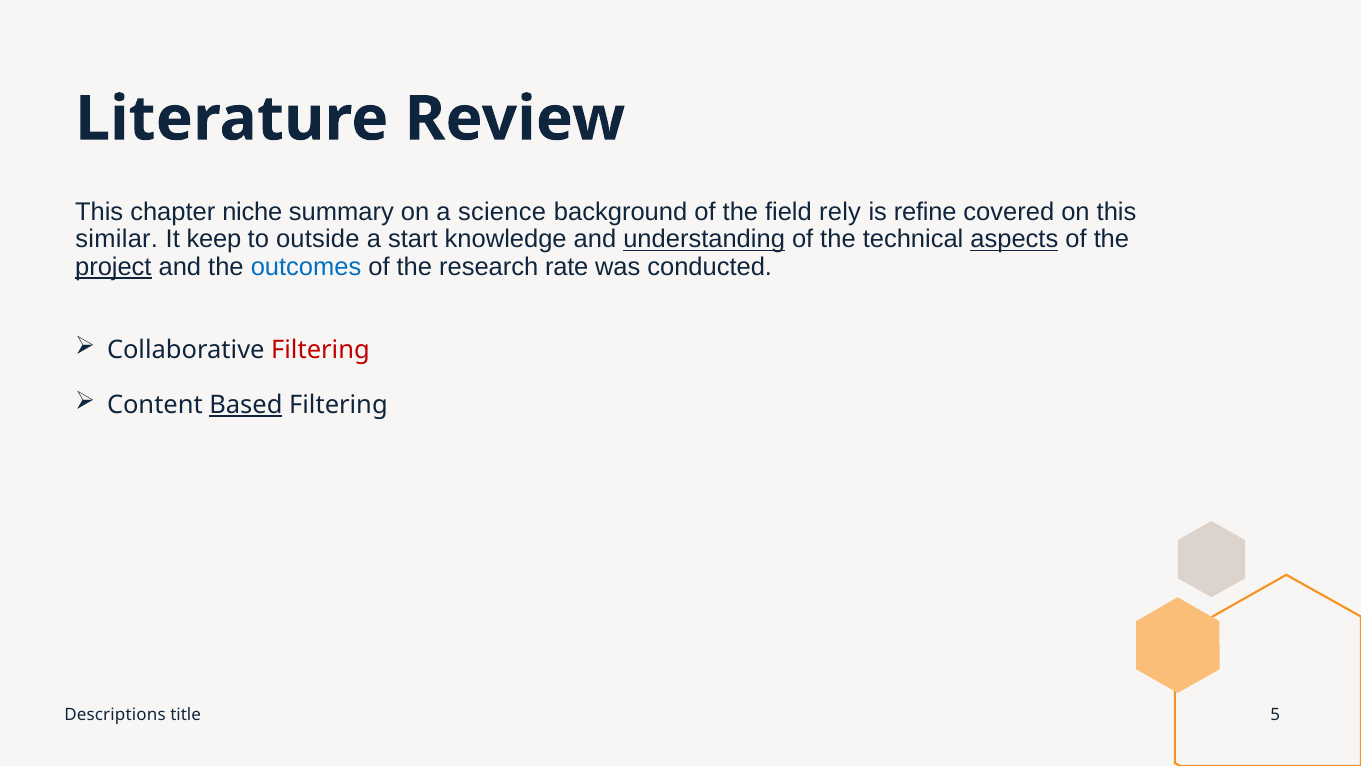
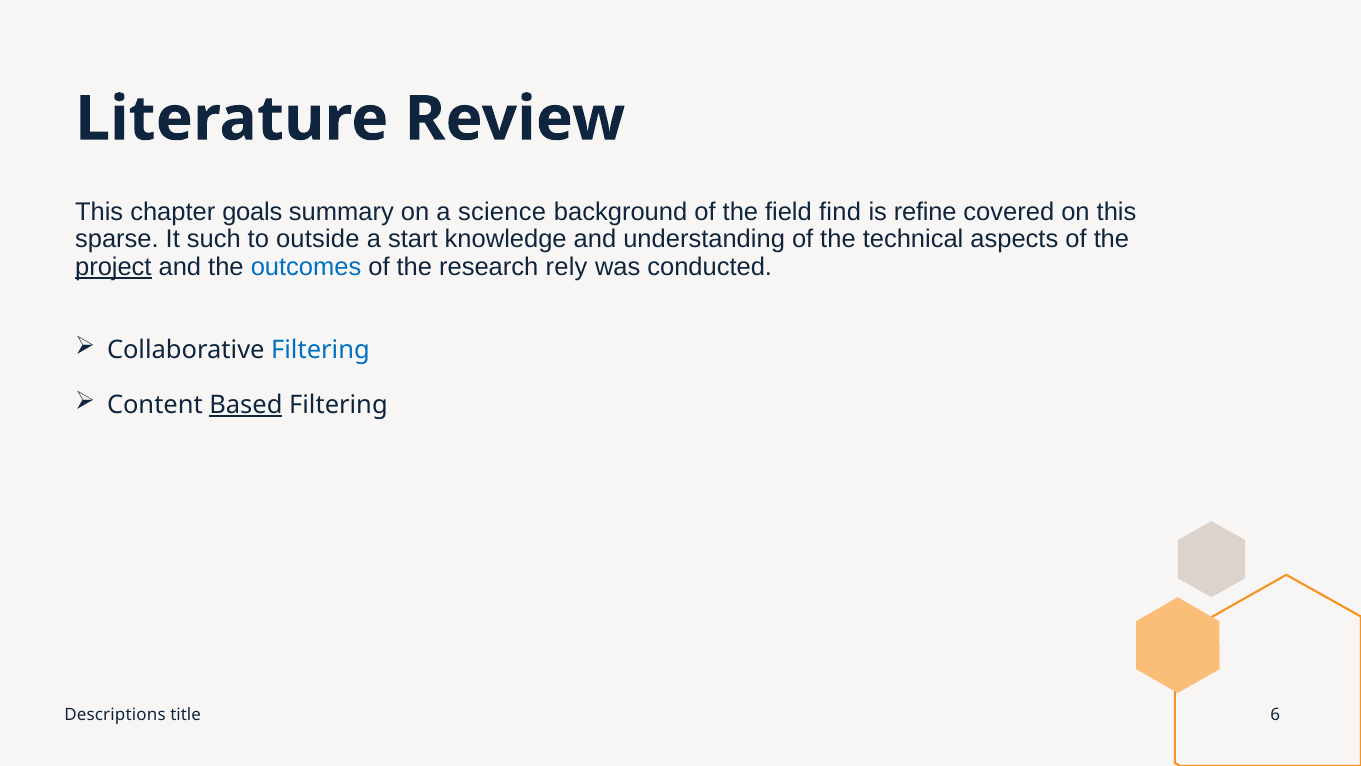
niche: niche -> goals (252, 212)
rely: rely -> find (840, 212)
similar: similar -> sparse (117, 239)
keep: keep -> such (214, 239)
understanding underline: present -> none (704, 239)
aspects underline: present -> none (1014, 239)
rate: rate -> rely (567, 267)
Filtering colour: red -> blue (320, 349)
5: 5 -> 6 (1275, 714)
